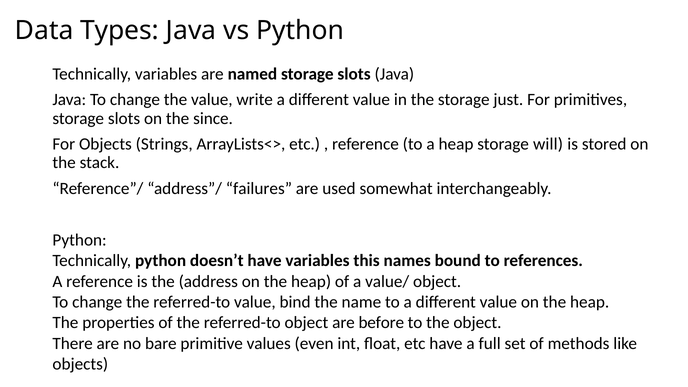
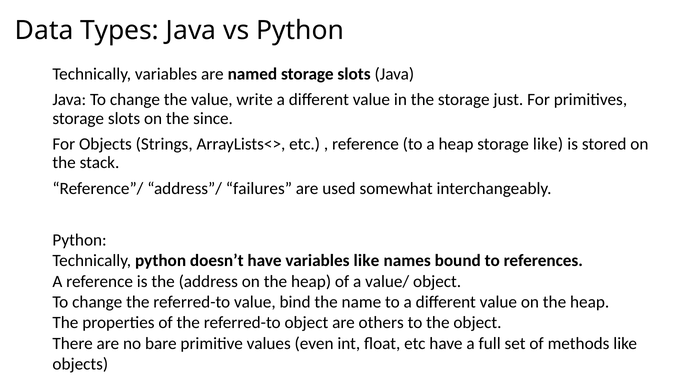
storage will: will -> like (548, 144)
variables this: this -> like (366, 261)
before: before -> others (381, 323)
